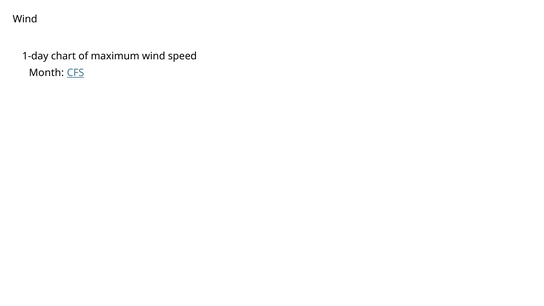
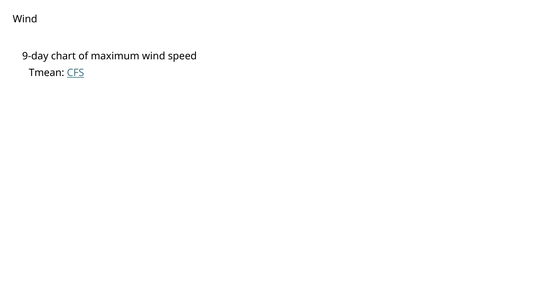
1-day: 1-day -> 9-day (35, 56)
Month: Month -> Tmean (47, 73)
